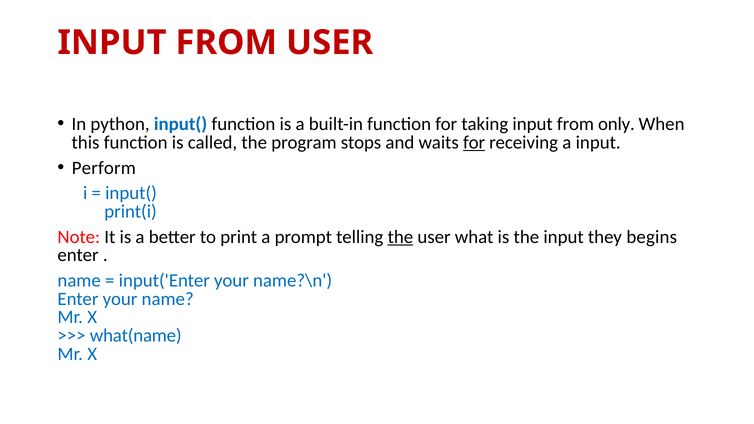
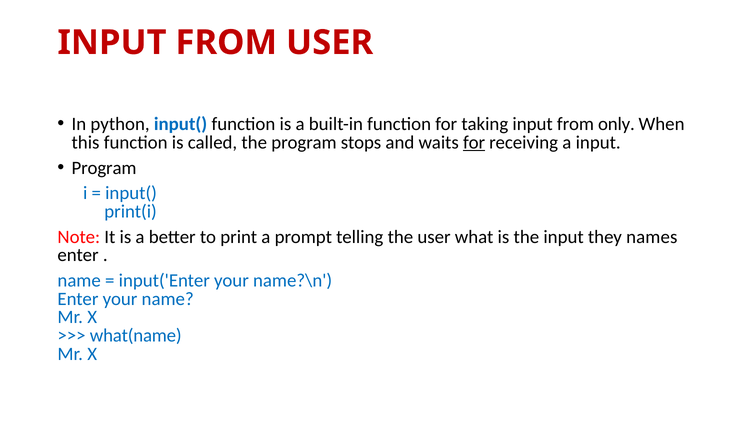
Perform: Perform -> Program (104, 168)
the underline: present -> none (400, 237)
begins: begins -> names (652, 237)
